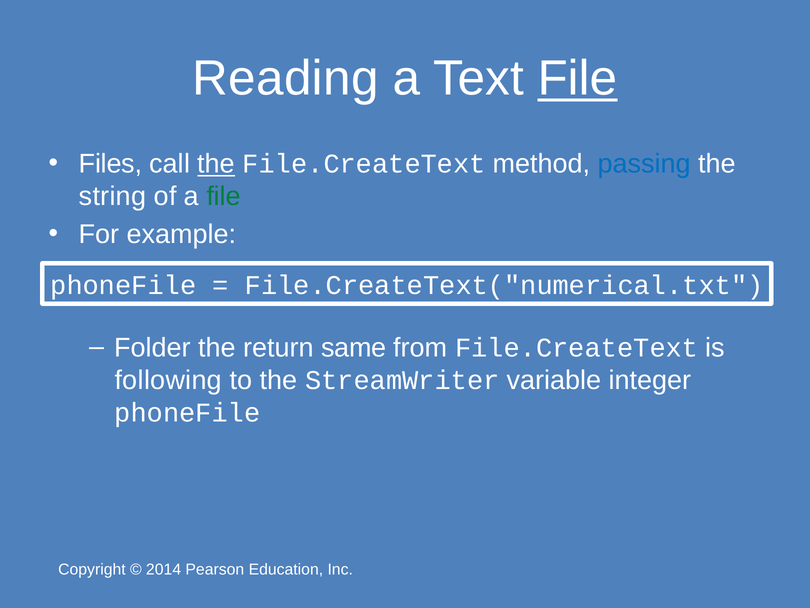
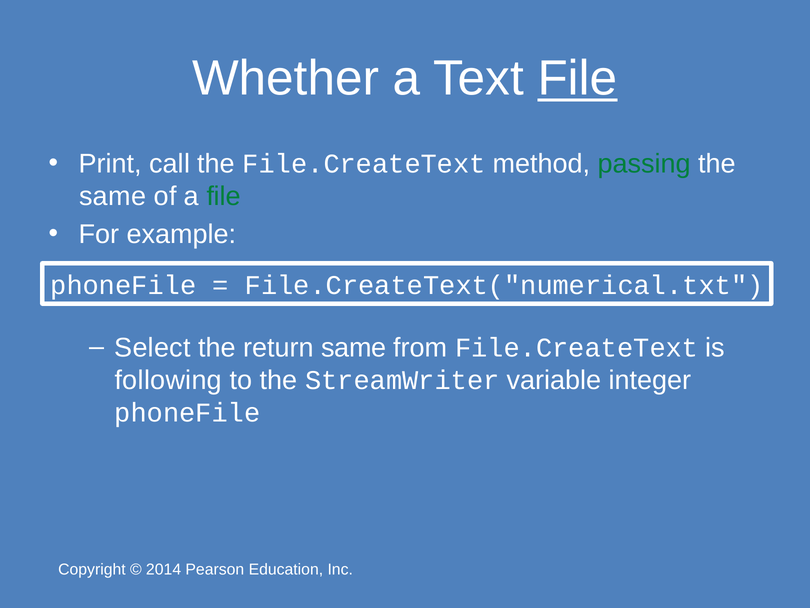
Reading: Reading -> Whether (286, 78)
Files: Files -> Print (110, 164)
the underline: present -> none (216, 164)
passing colour: blue -> green (644, 164)
string: string -> same (113, 196)
Folder: Folder -> Select (153, 347)
